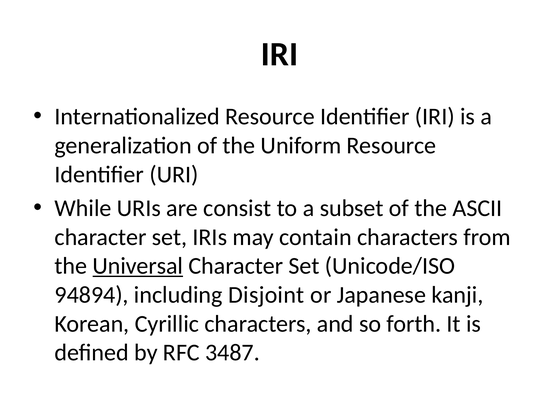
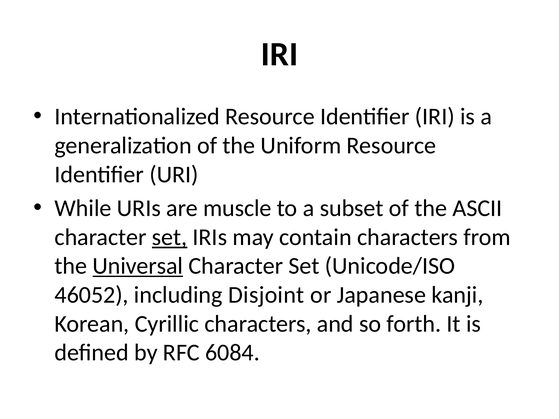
consist: consist -> muscle (237, 208)
set underline: none -> present (170, 237)
94894: 94894 -> 46052 (92, 295)
3487: 3487 -> 6084 (232, 353)
